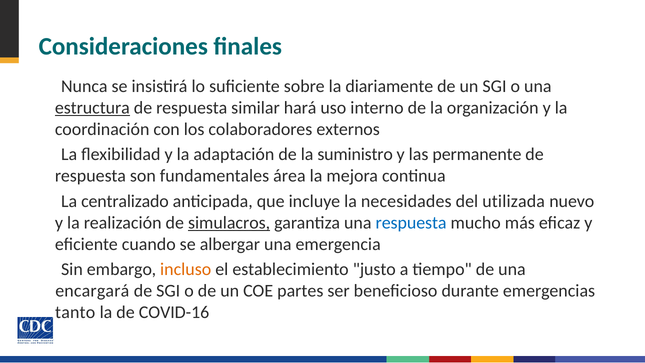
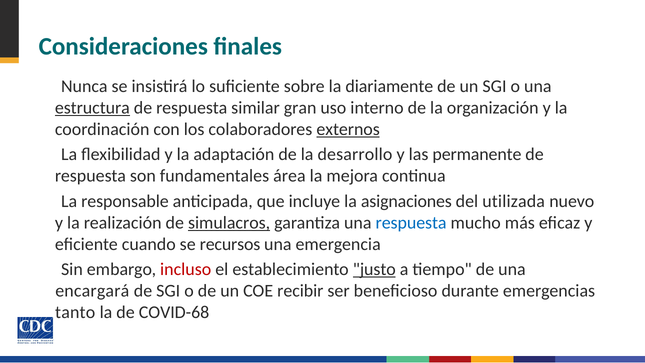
hará: hará -> gran (300, 108)
externos underline: none -> present (348, 129)
suministro: suministro -> desarrollo (355, 154)
centralizado: centralizado -> responsable (125, 201)
necesidades: necesidades -> asignaciones (406, 201)
albergar: albergar -> recursos (230, 244)
incluso colour: orange -> red (186, 269)
justo underline: none -> present (374, 269)
partes: partes -> recibir (300, 291)
COVID-16: COVID-16 -> COVID-68 (174, 312)
